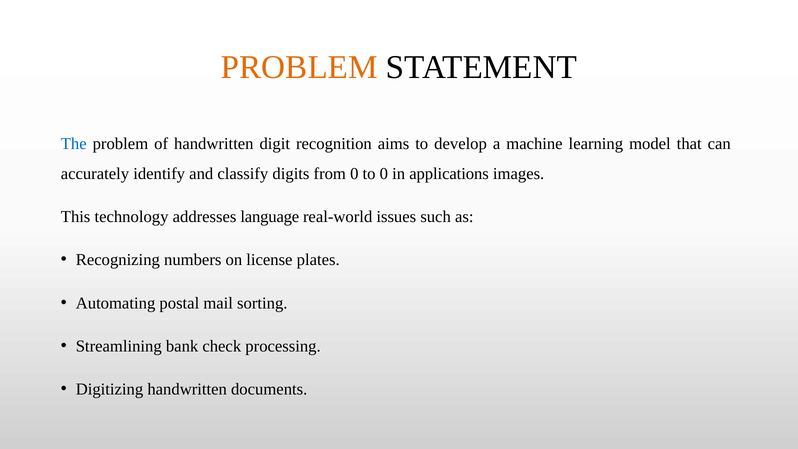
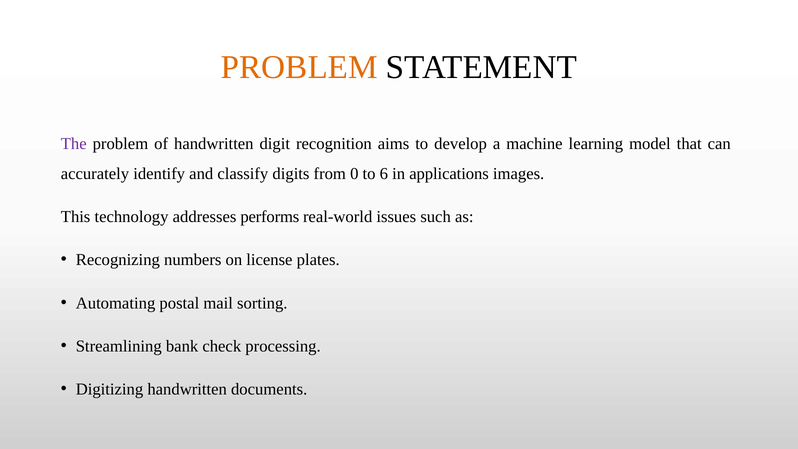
The colour: blue -> purple (74, 144)
to 0: 0 -> 6 (384, 174)
language: language -> performs (270, 217)
